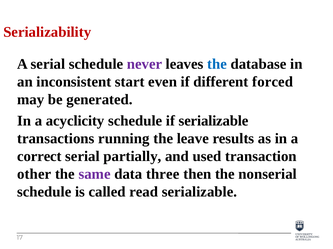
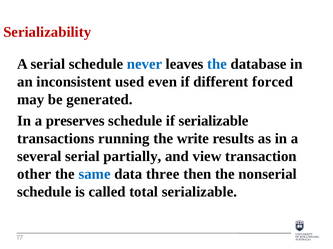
never colour: purple -> blue (145, 64)
start: start -> used (130, 82)
acyclicity: acyclicity -> preserves (75, 121)
leave: leave -> write (193, 139)
correct: correct -> several (39, 157)
used: used -> view (207, 157)
same colour: purple -> blue (95, 174)
read: read -> total (144, 192)
